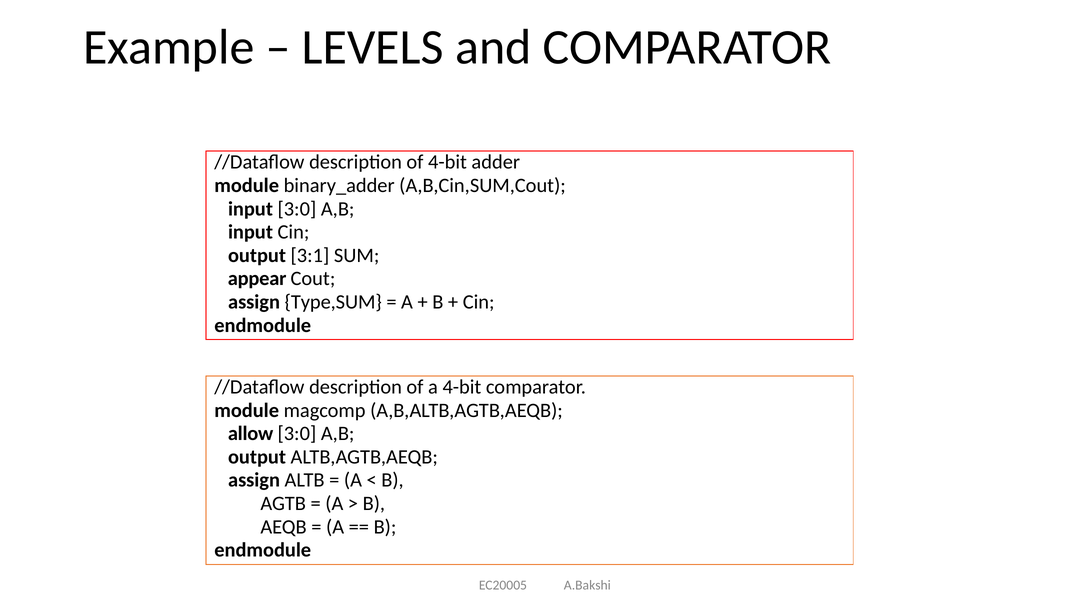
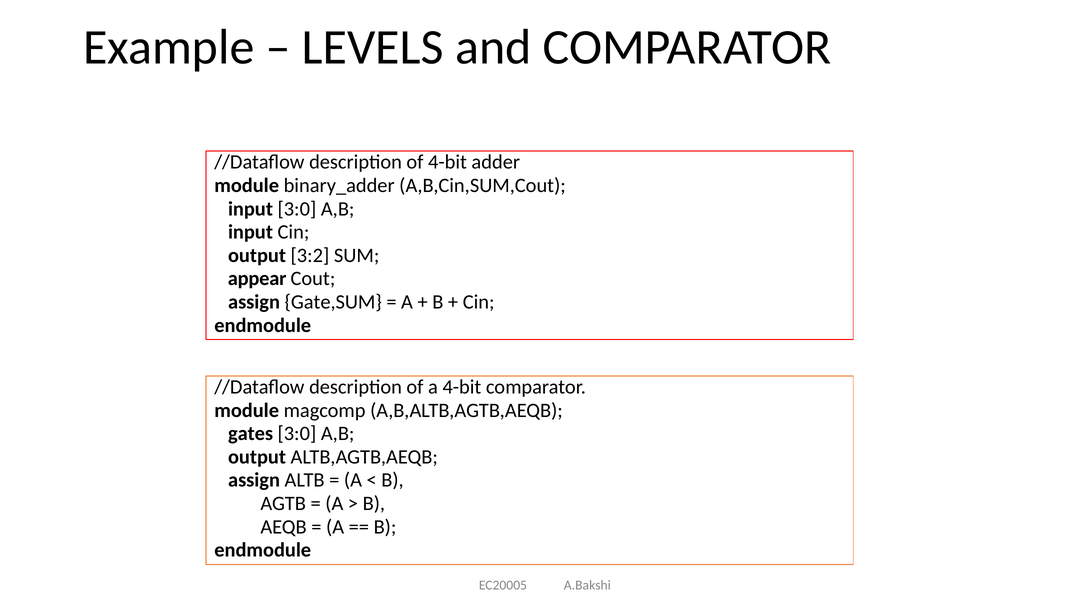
3:1: 3:1 -> 3:2 (310, 255)
Type,SUM: Type,SUM -> Gate,SUM (333, 302)
allow: allow -> gates (251, 434)
